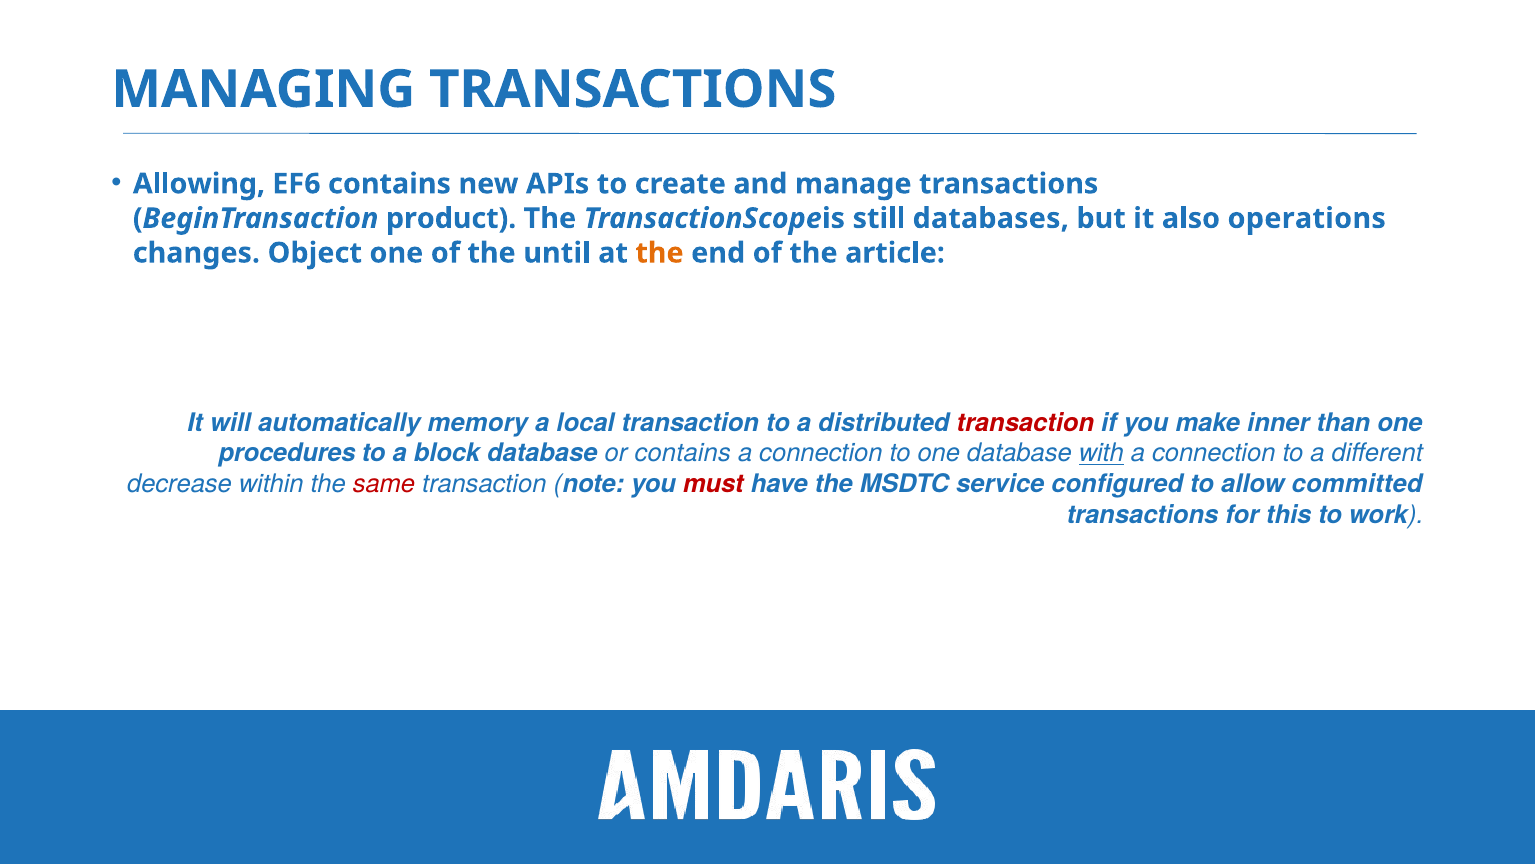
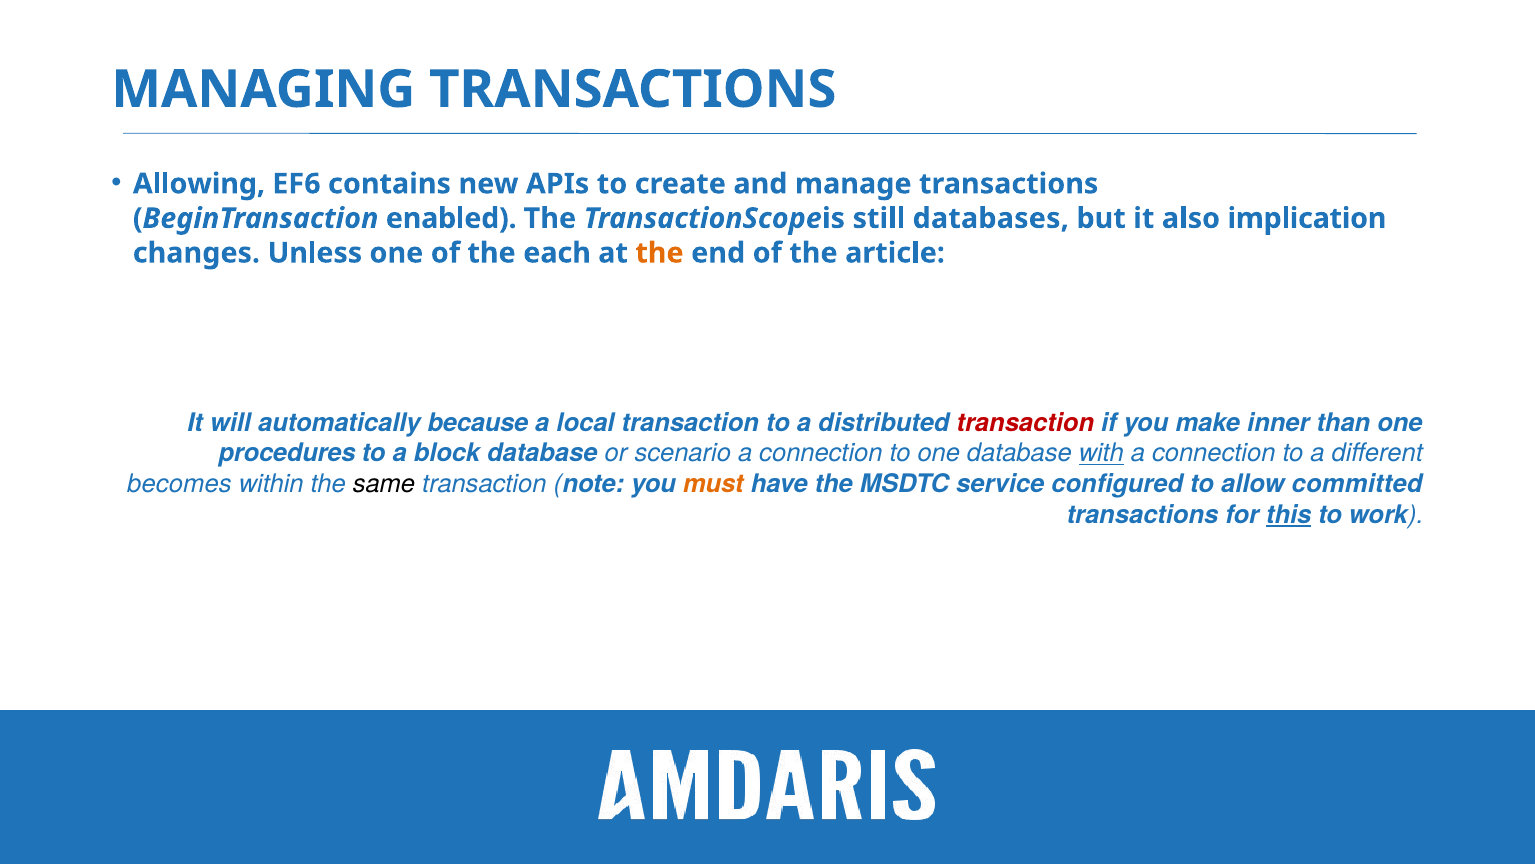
product: product -> enabled (451, 218)
operations: operations -> implication (1307, 218)
Object: Object -> Unless (315, 253)
until: until -> each (557, 253)
memory: memory -> because (478, 422)
or contains: contains -> scenario (683, 453)
decrease: decrease -> becomes (179, 484)
same colour: red -> black (384, 484)
must colour: red -> orange (713, 484)
this underline: none -> present (1289, 514)
